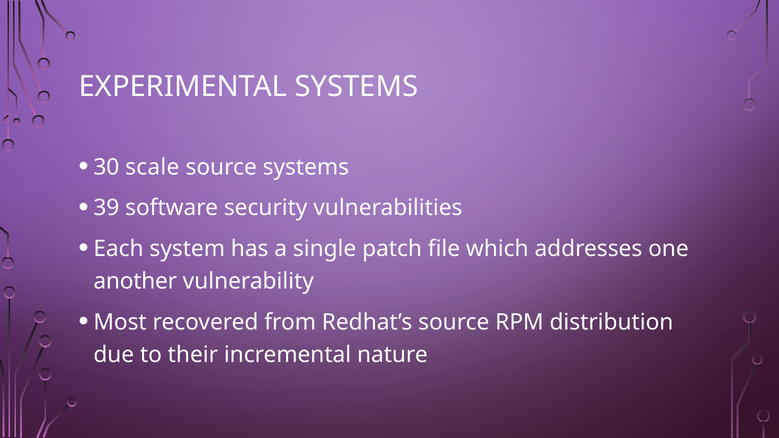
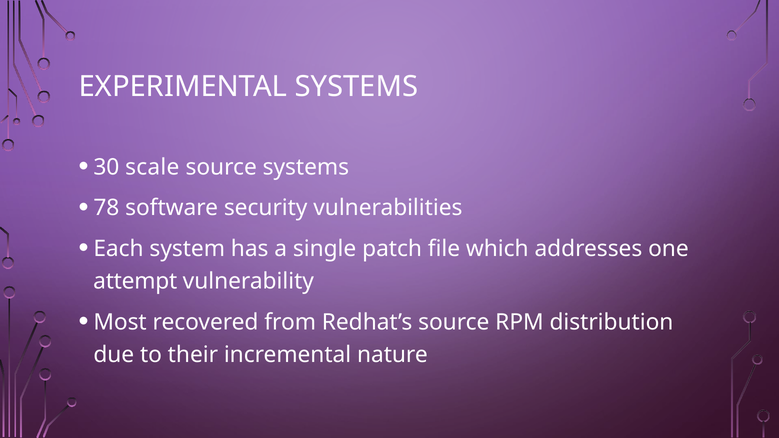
39: 39 -> 78 (106, 208)
another: another -> attempt (135, 281)
